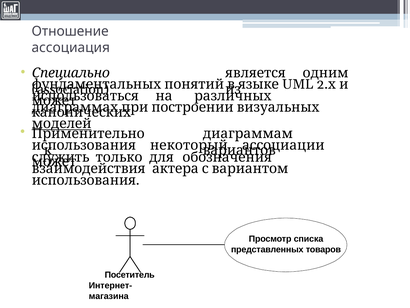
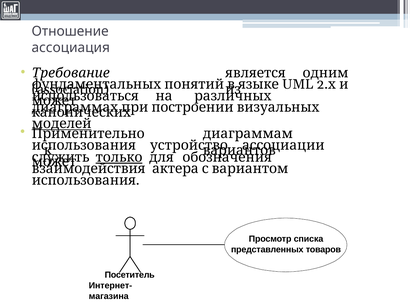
Специально: Специально -> Требование (71, 73)
некоторый: некоторый -> устройство (189, 145)
только underline: none -> present (119, 157)
